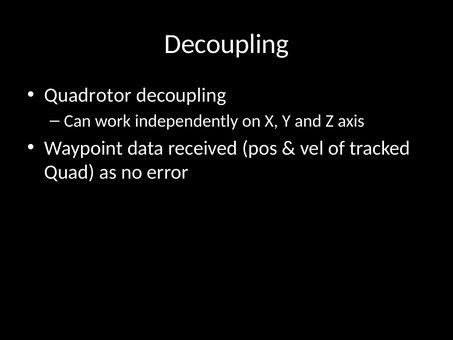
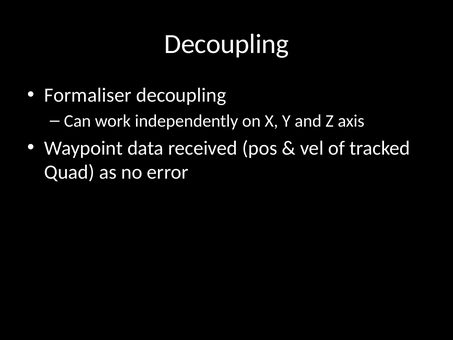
Quadrotor: Quadrotor -> Formaliser (88, 95)
